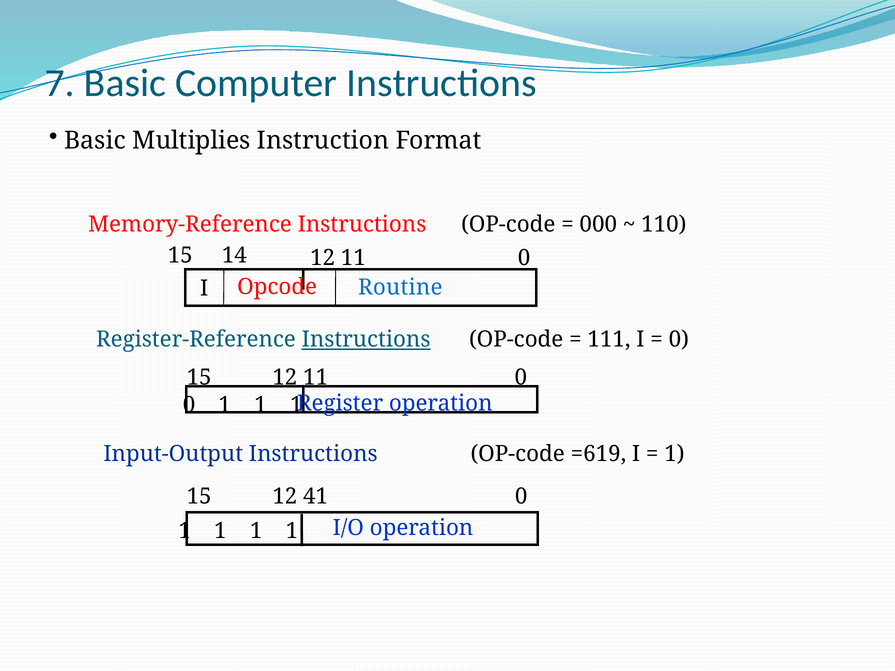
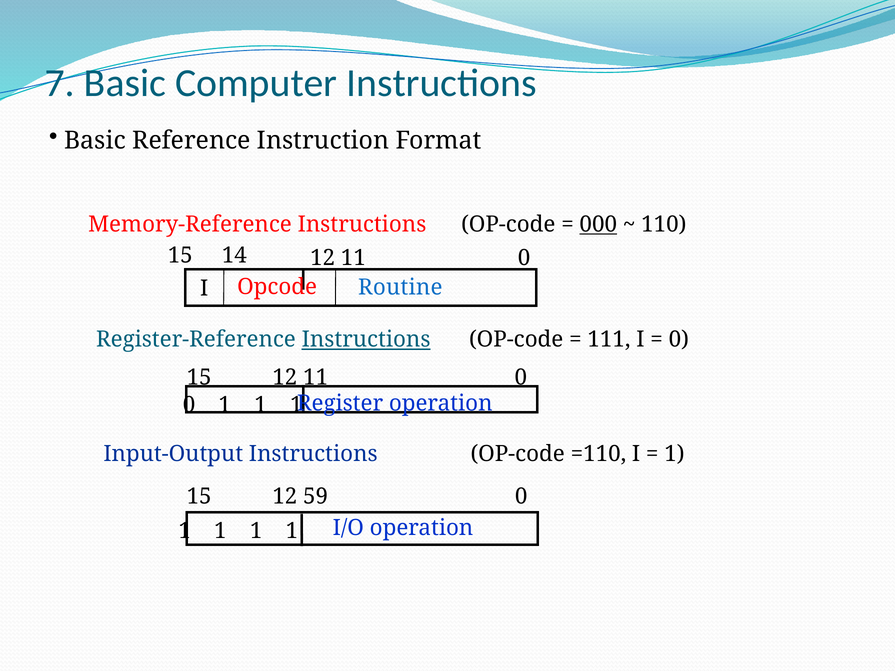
Multiplies: Multiplies -> Reference (191, 140)
000 underline: none -> present (598, 225)
=619: =619 -> =110 (598, 454)
41: 41 -> 59 (316, 497)
